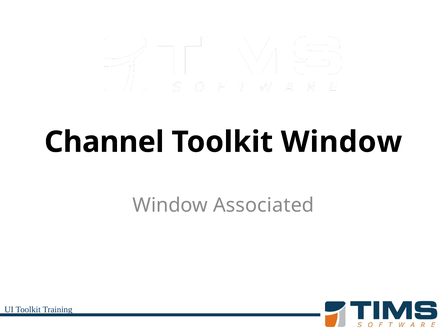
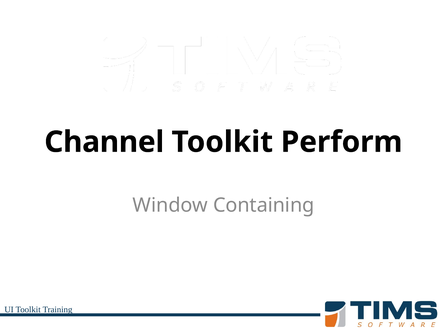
Toolkit Window: Window -> Perform (342, 142)
Associated: Associated -> Containing (264, 206)
